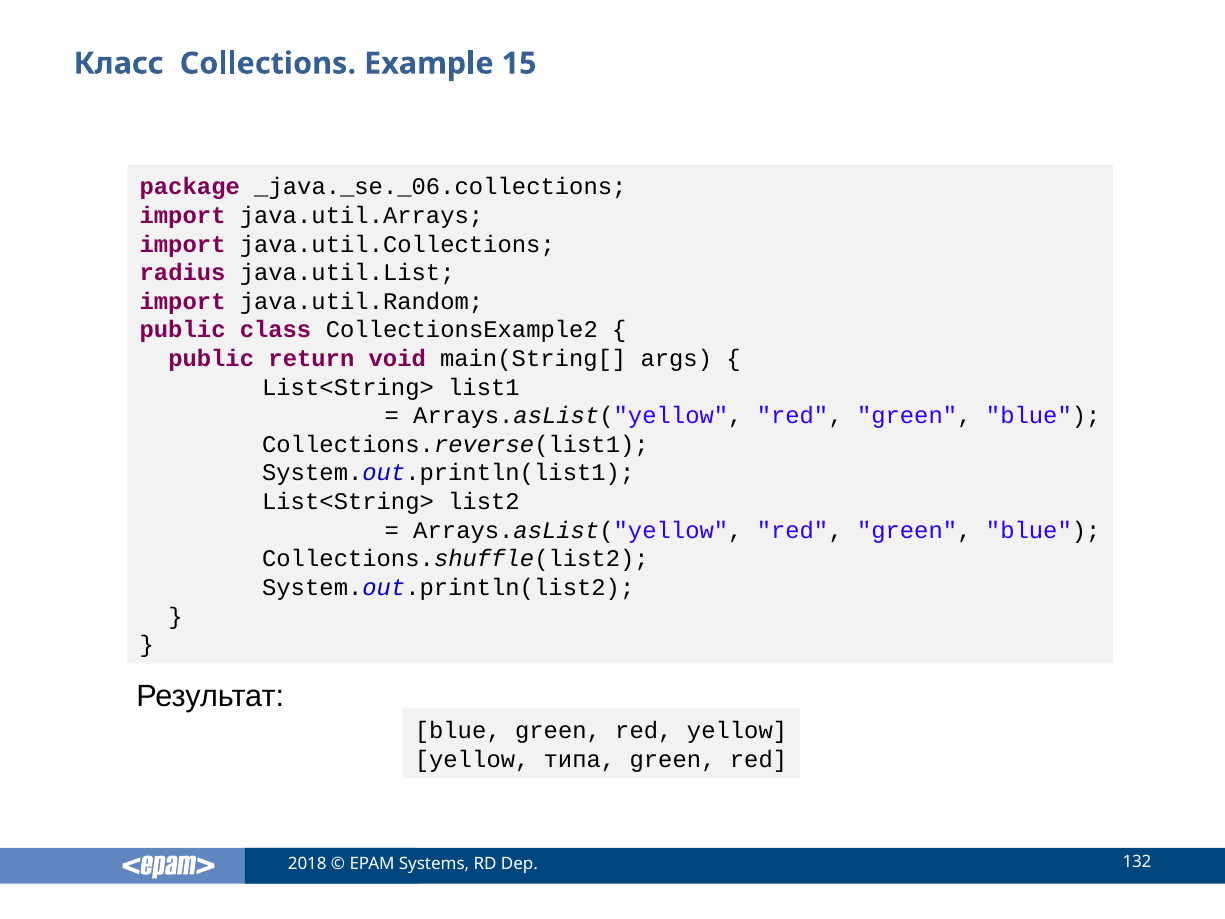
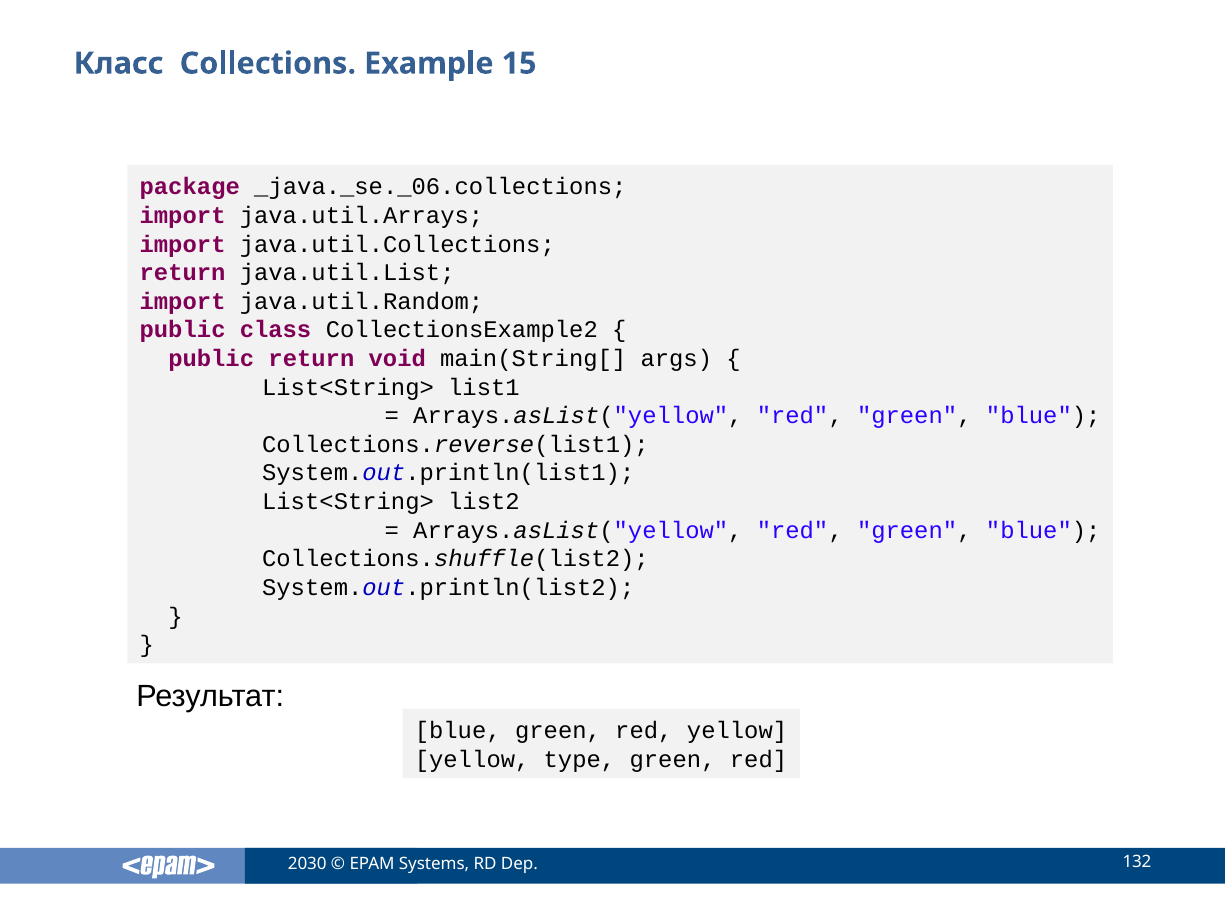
radius: radius -> return (183, 273)
типа: типа -> type (579, 759)
2018: 2018 -> 2030 (307, 864)
